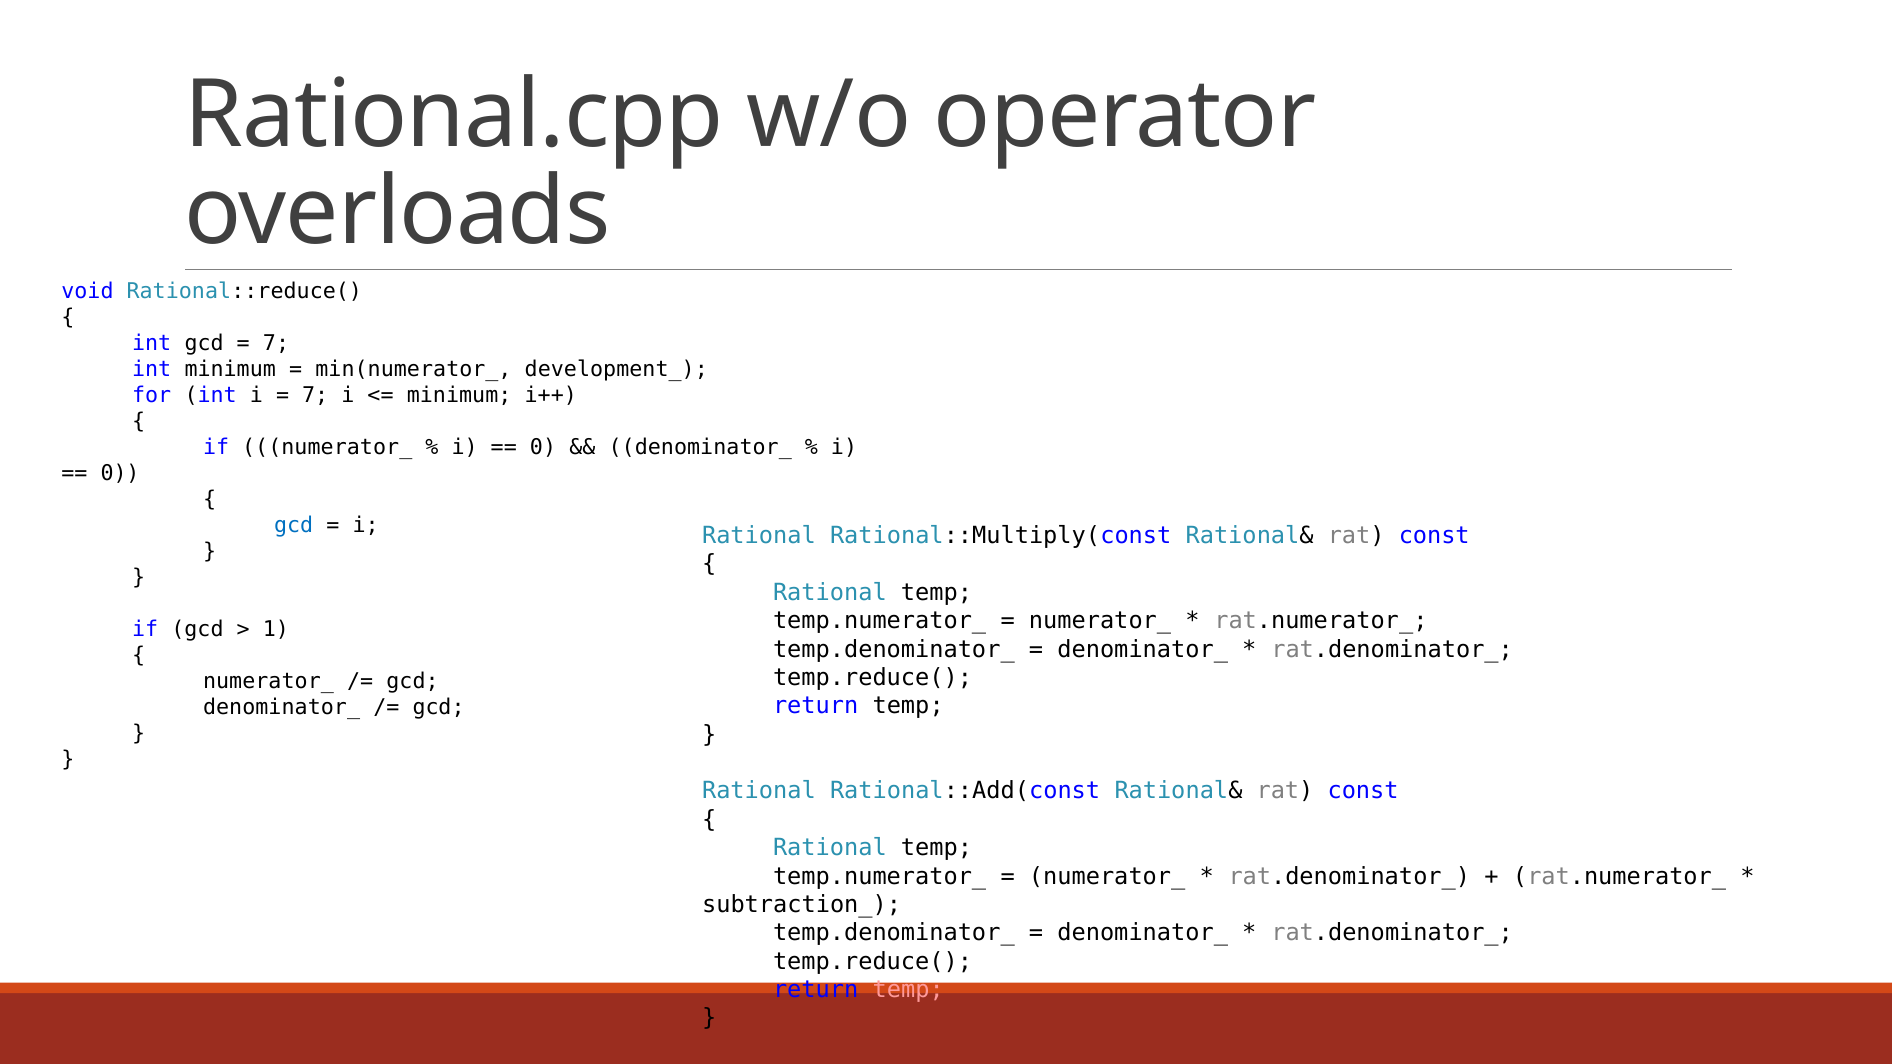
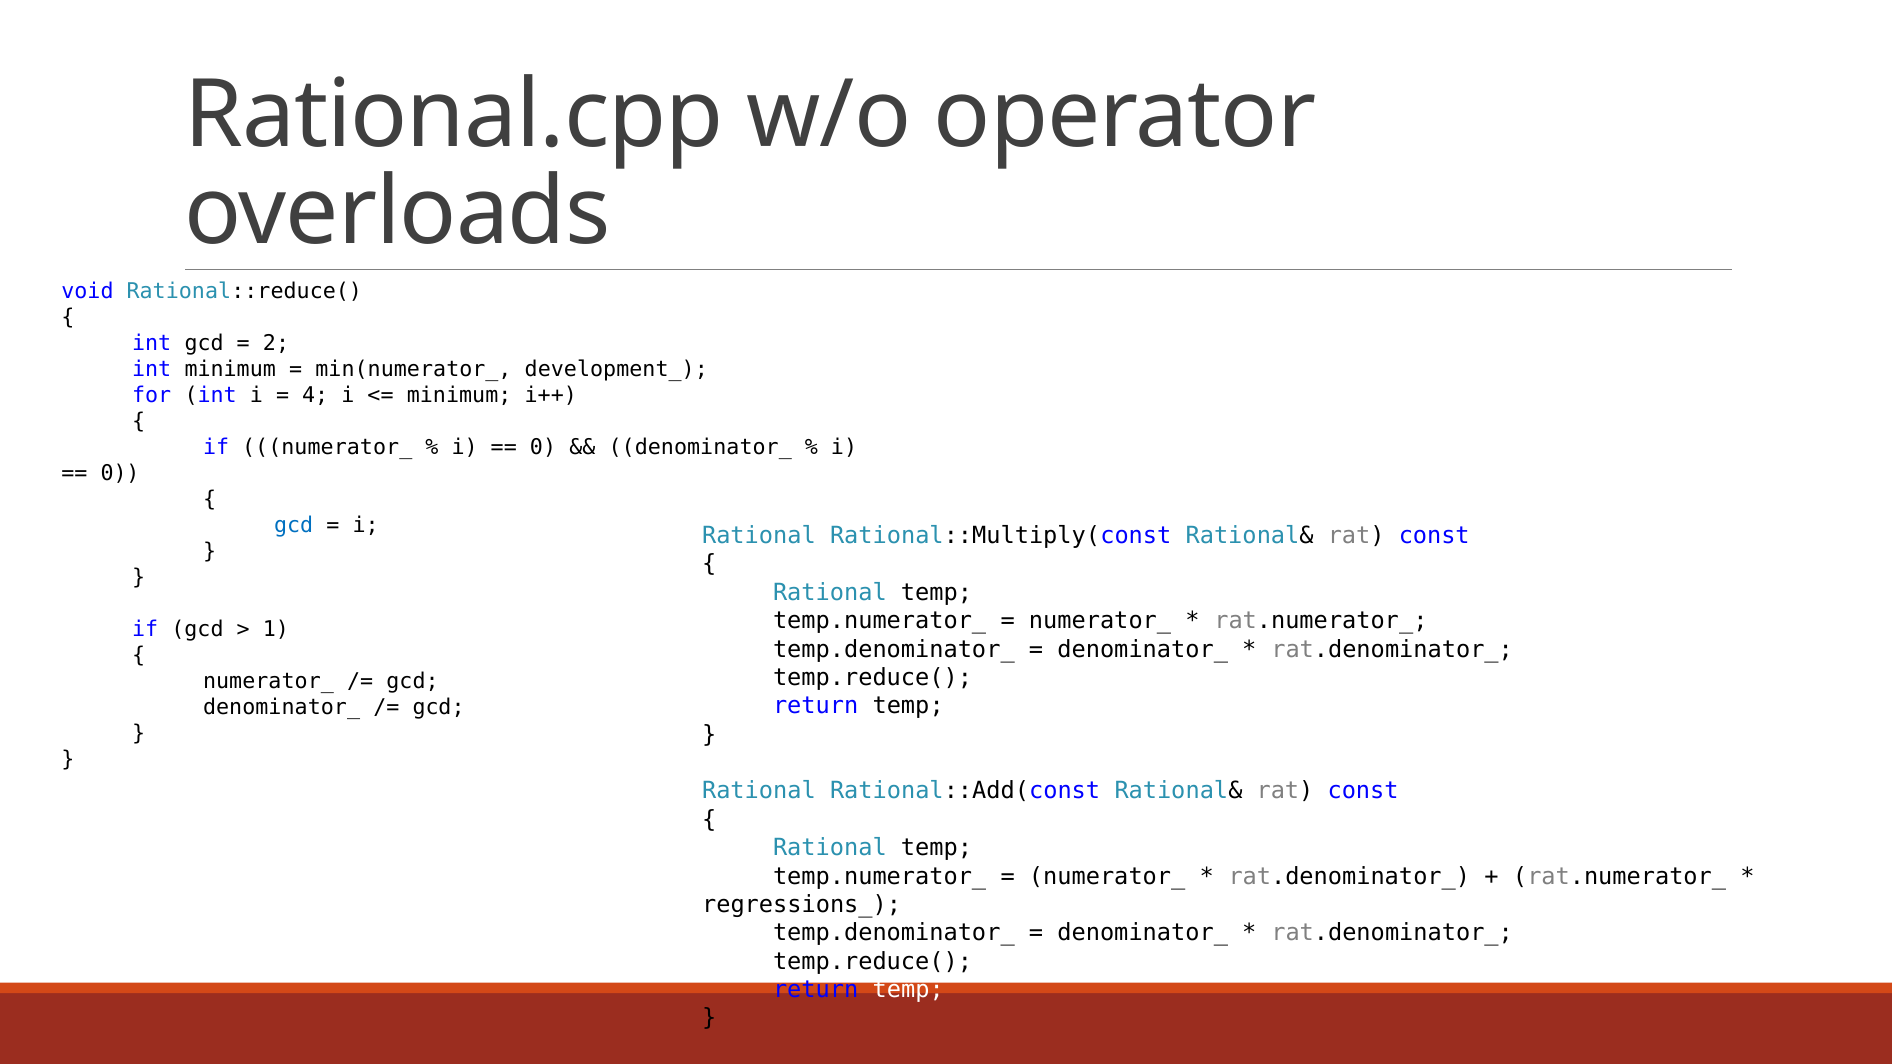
7: 7 -> 2 (276, 343)
7: 7 -> 4 (315, 395)
subtraction_: subtraction_ -> regressions_ (802, 905)
temp colour: pink -> white (908, 990)
